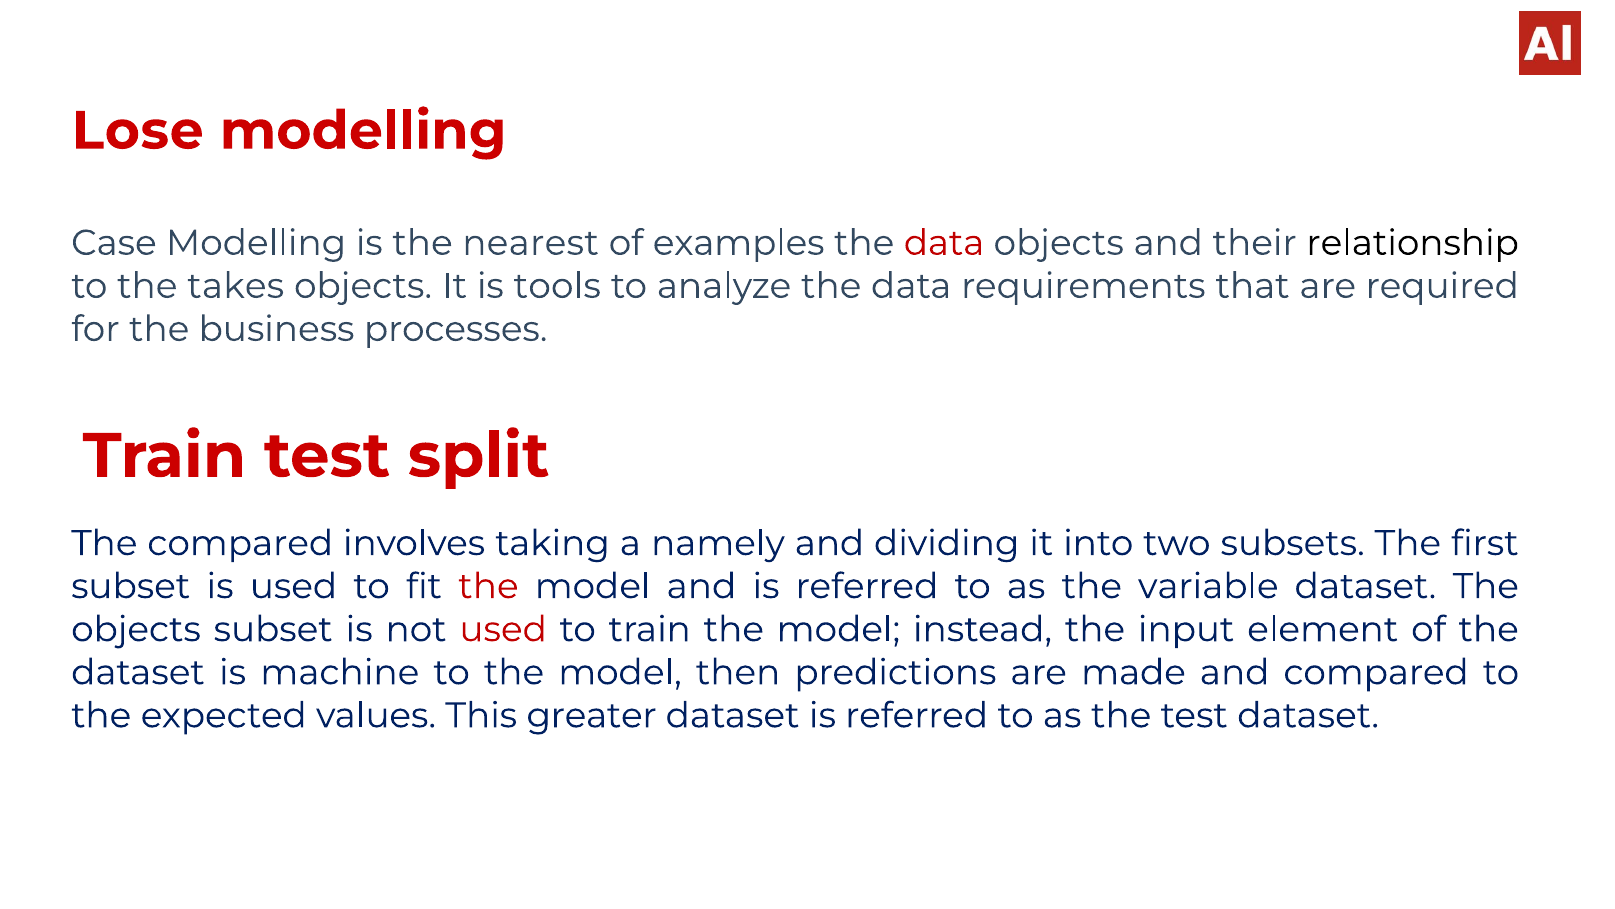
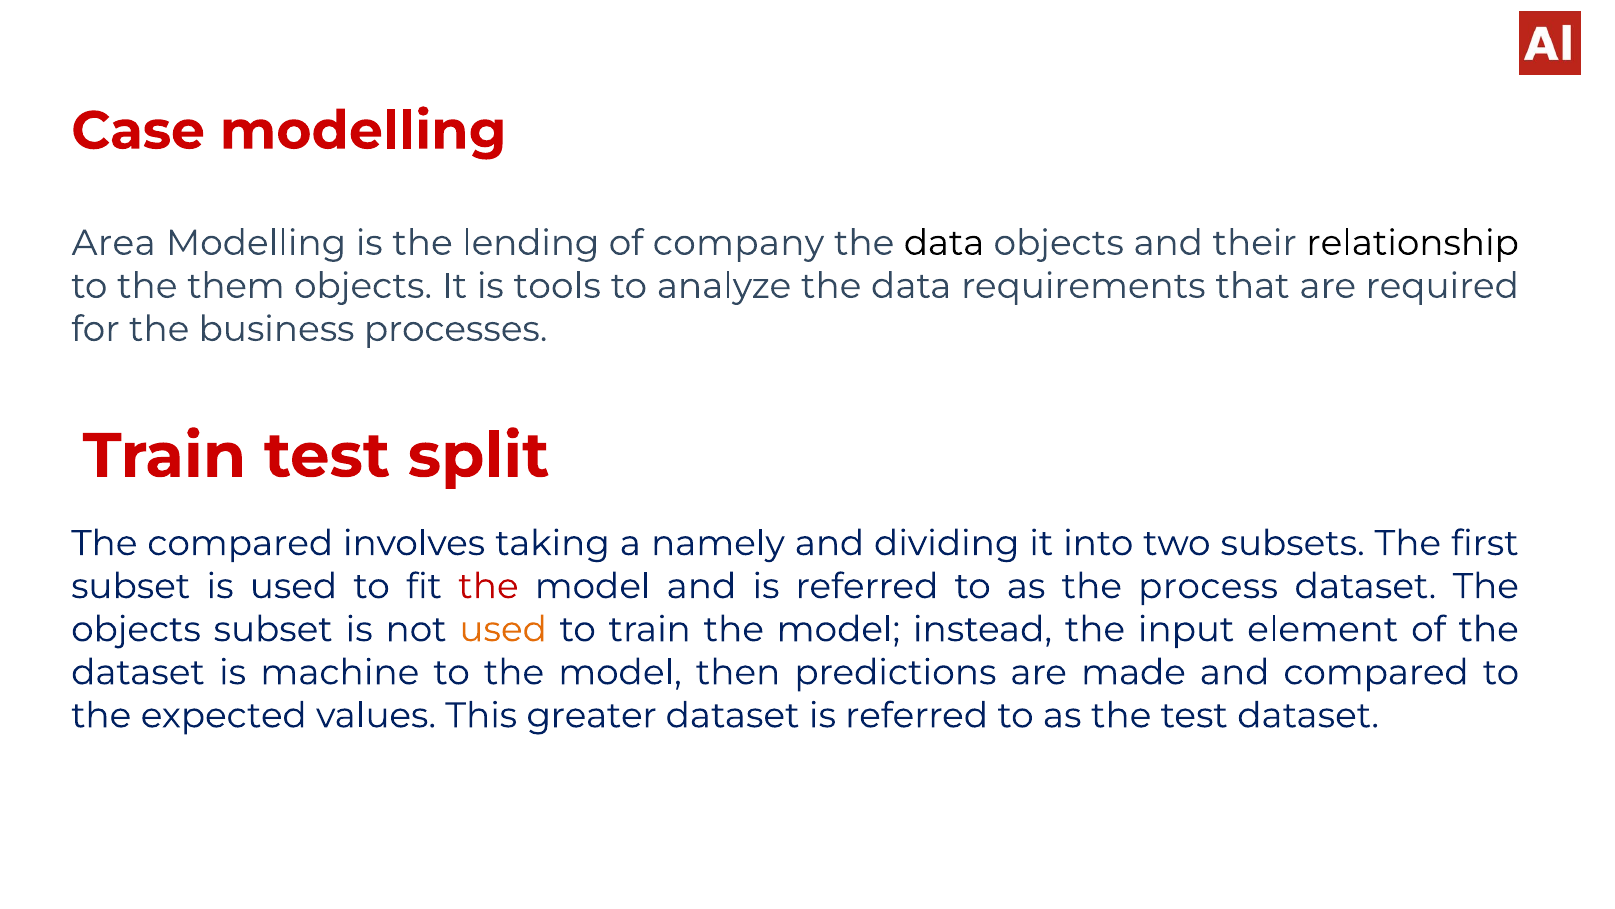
Lose: Lose -> Case (138, 131)
Case: Case -> Area (114, 243)
nearest: nearest -> lending (531, 243)
examples: examples -> company (738, 243)
data colour: red -> black (944, 243)
takes: takes -> them (236, 286)
variable: variable -> process (1208, 586)
used colour: red -> orange (503, 629)
